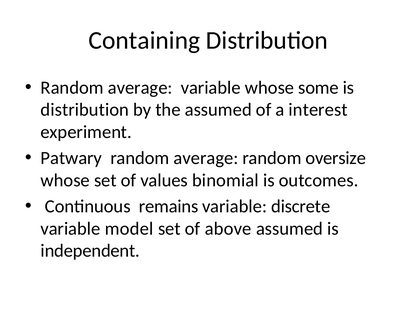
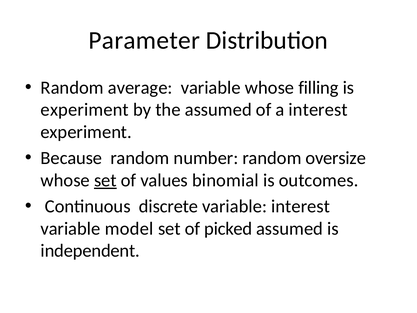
Containing: Containing -> Parameter (144, 40)
some: some -> filling (318, 87)
distribution: distribution -> experiment (85, 110)
Patwary: Patwary -> Because (71, 158)
average: average -> number (206, 158)
set underline: none -> present (105, 180)
remains: remains -> discrete (169, 206)
variable discrete: discrete -> interest (301, 206)
above: above -> picked (228, 228)
